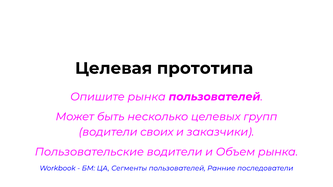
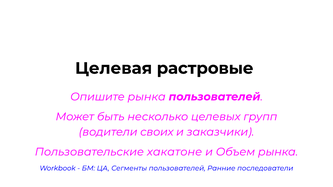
прототипа: прототипа -> растровые (205, 68)
Пользовательские водители: водители -> хакатоне (175, 152)
